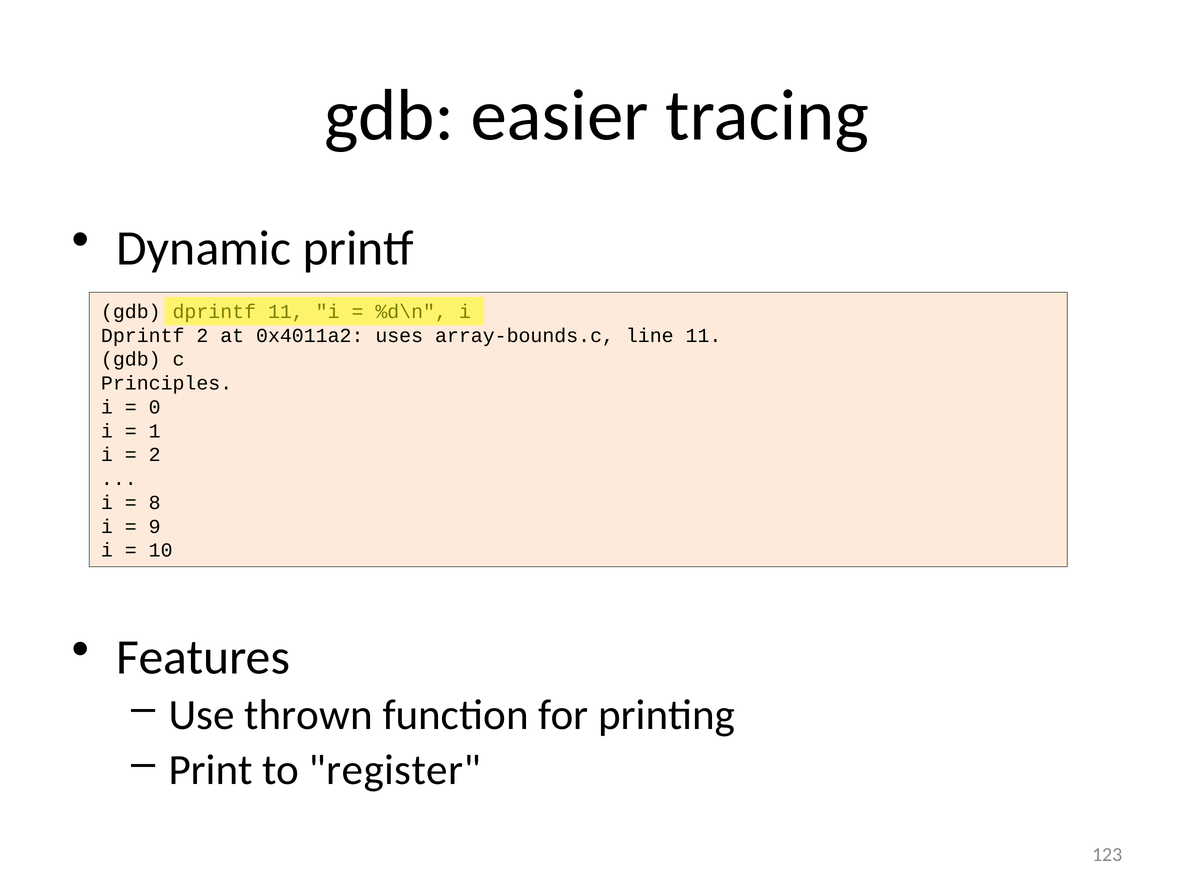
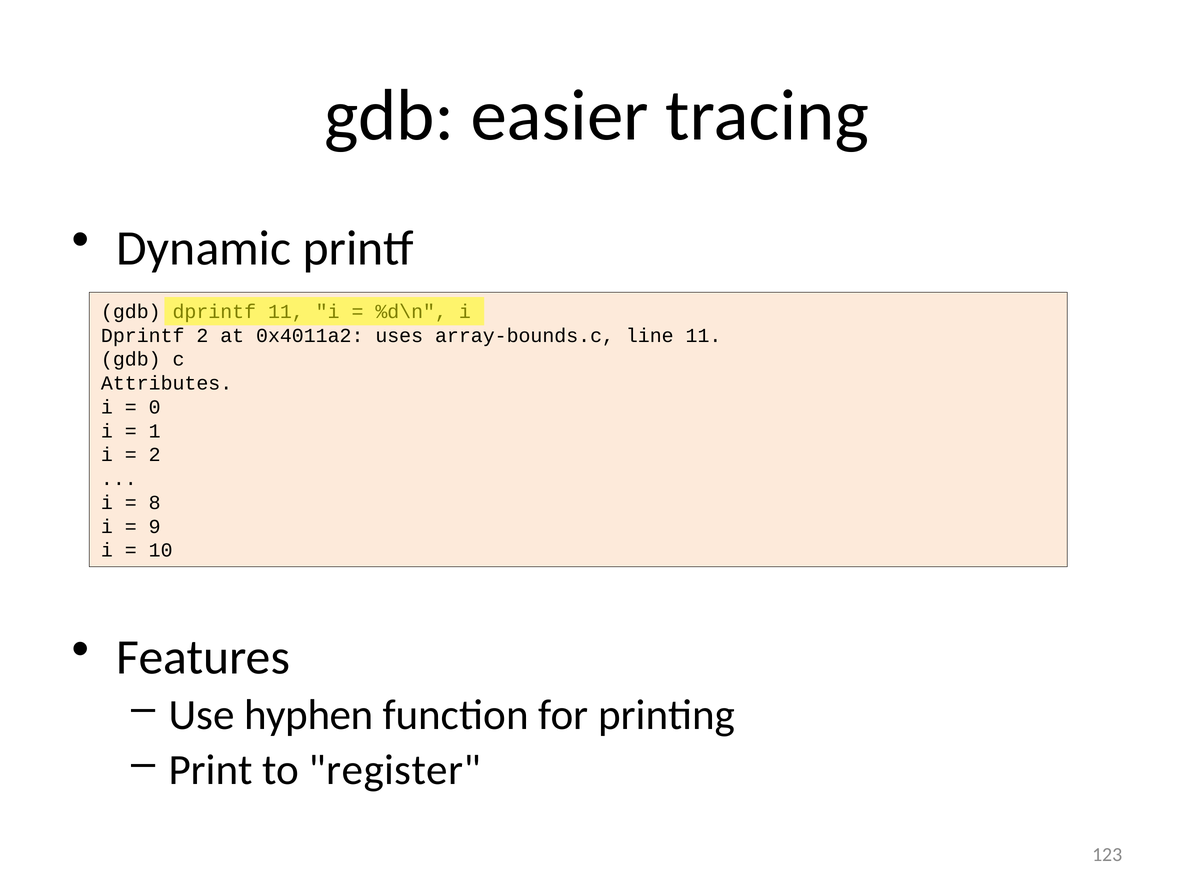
Principles: Principles -> Attributes (167, 383)
thrown: thrown -> hyphen (309, 715)
